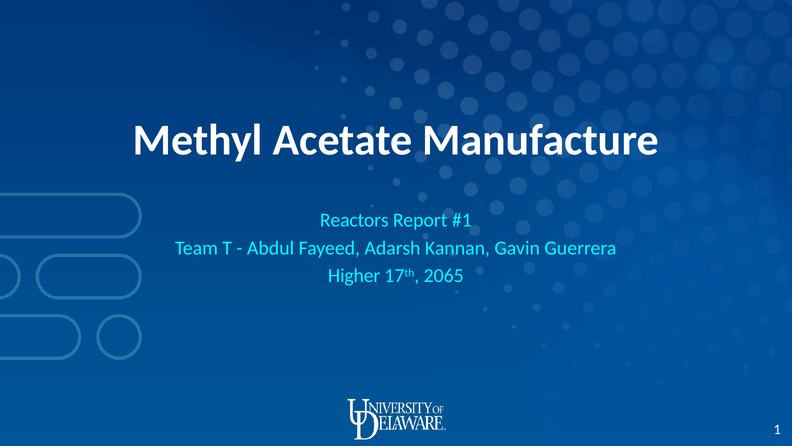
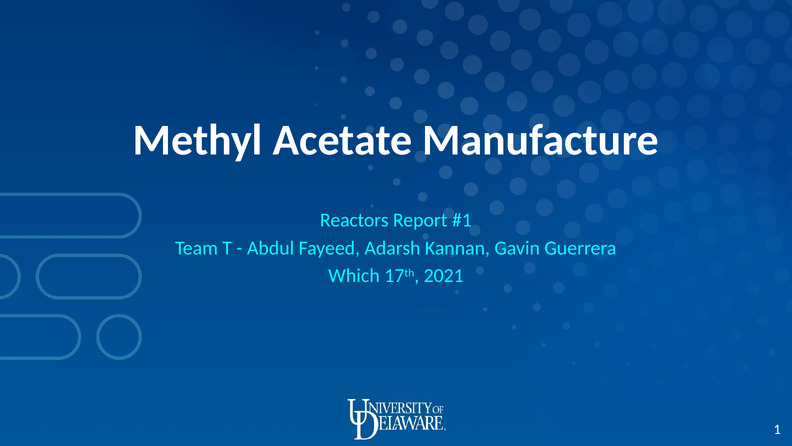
Higher: Higher -> Which (354, 276)
2065: 2065 -> 2021 (444, 276)
